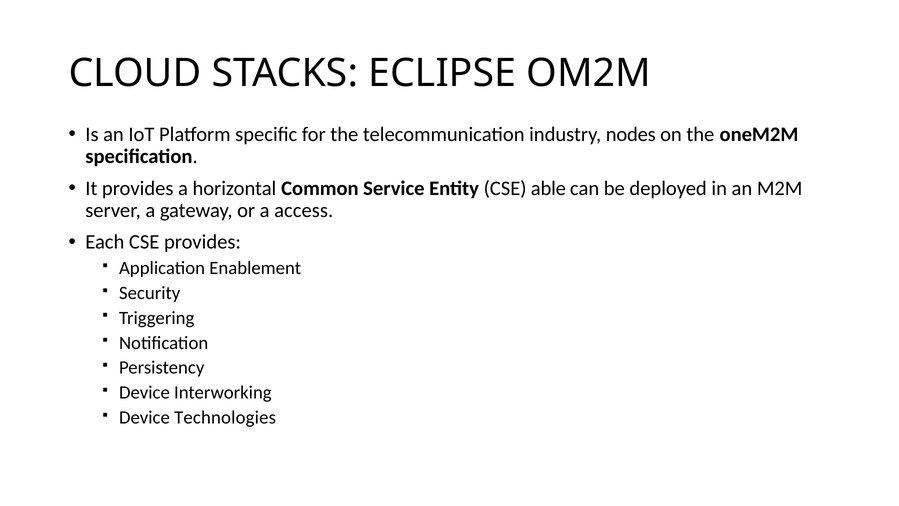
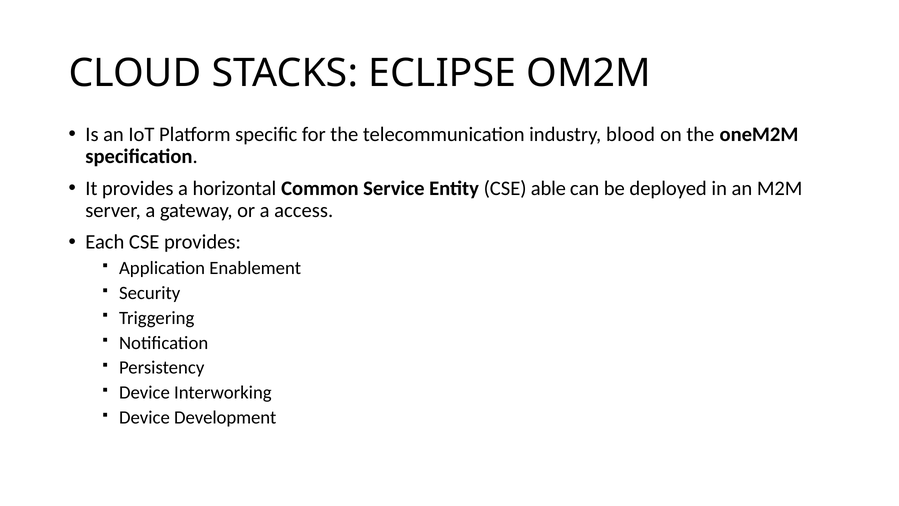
nodes: nodes -> blood (631, 134)
Technologies: Technologies -> Development (225, 417)
